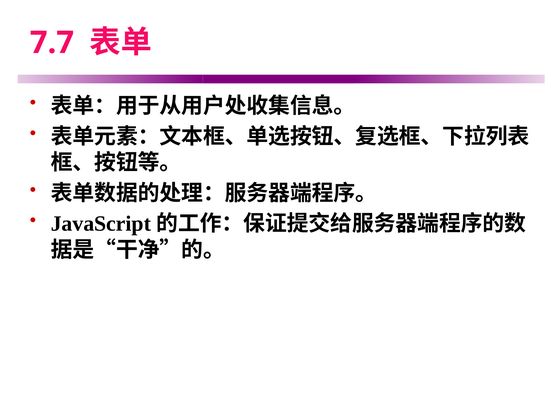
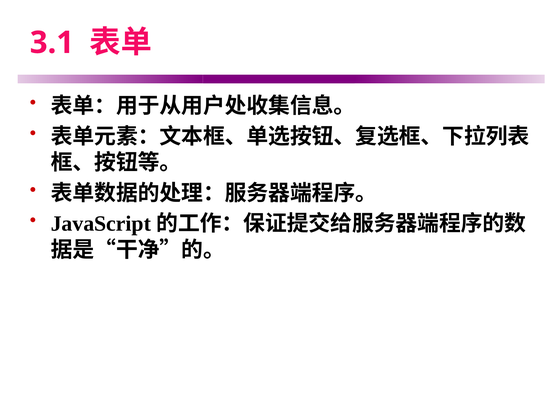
7.7: 7.7 -> 3.1 (52, 43)
